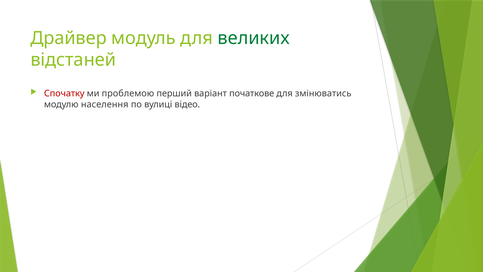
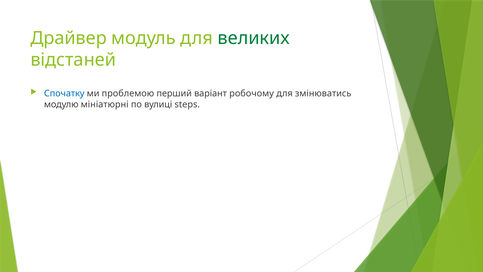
Спочатку colour: red -> blue (64, 93)
початкове: початкове -> робочому (252, 93)
населення: населення -> мініатюрні (105, 104)
відео: відео -> steps (187, 104)
